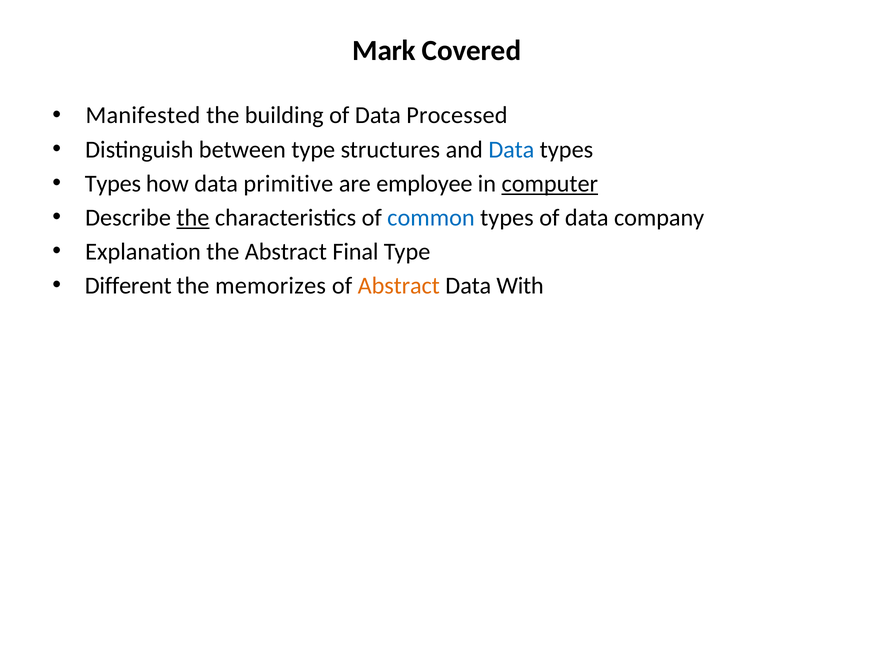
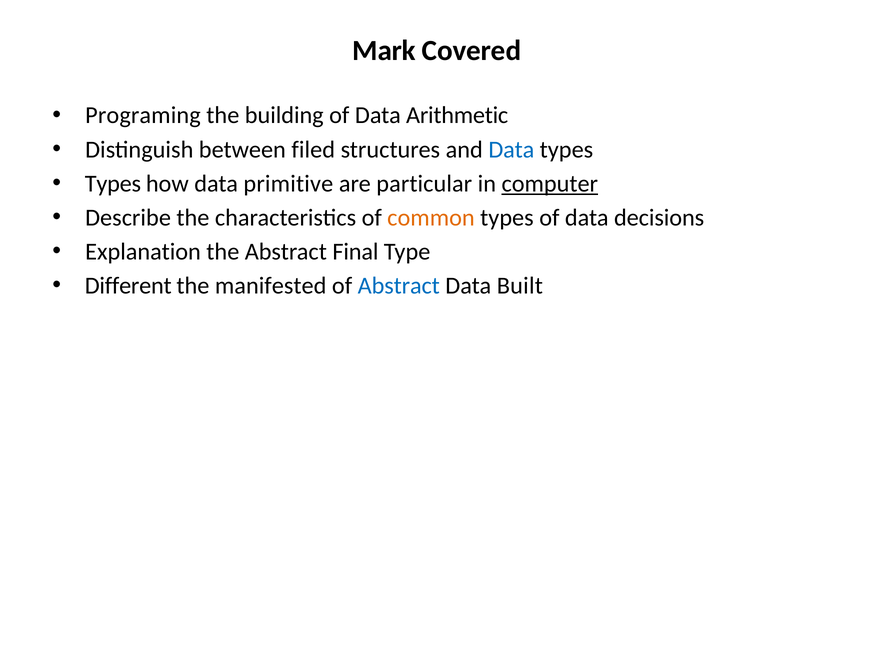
Manifested: Manifested -> Programing (143, 115)
Processed: Processed -> Arithmetic (457, 115)
between type: type -> filed (313, 149)
employee: employee -> particular (424, 183)
the underline: present -> none (193, 217)
common colour: blue -> orange (431, 217)
company: company -> decisions (659, 217)
memorizes: memorizes -> manifested (271, 286)
Abstract colour: orange -> blue (399, 286)
With: With -> Built (520, 286)
